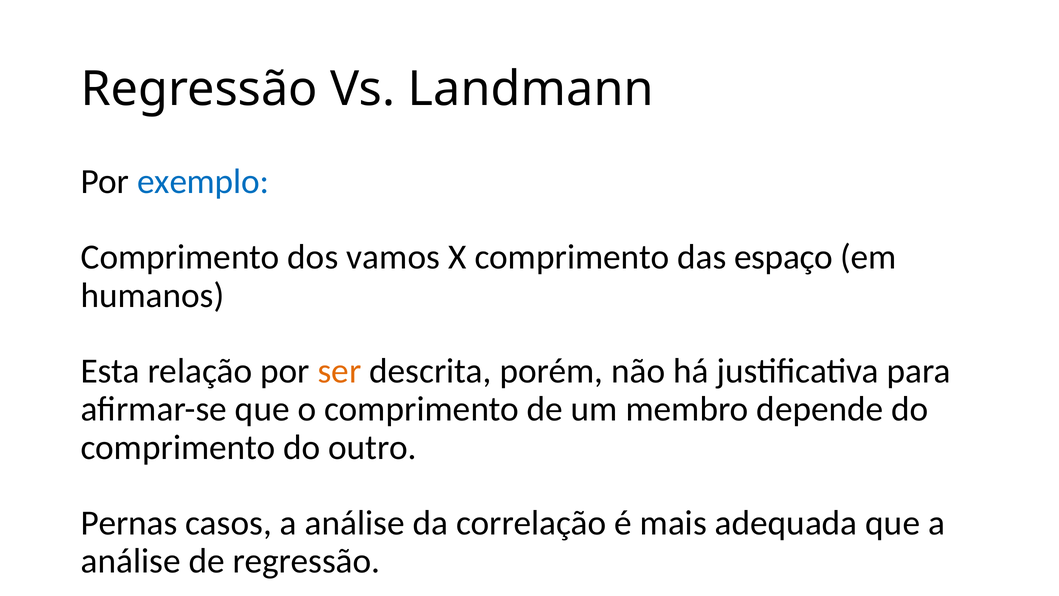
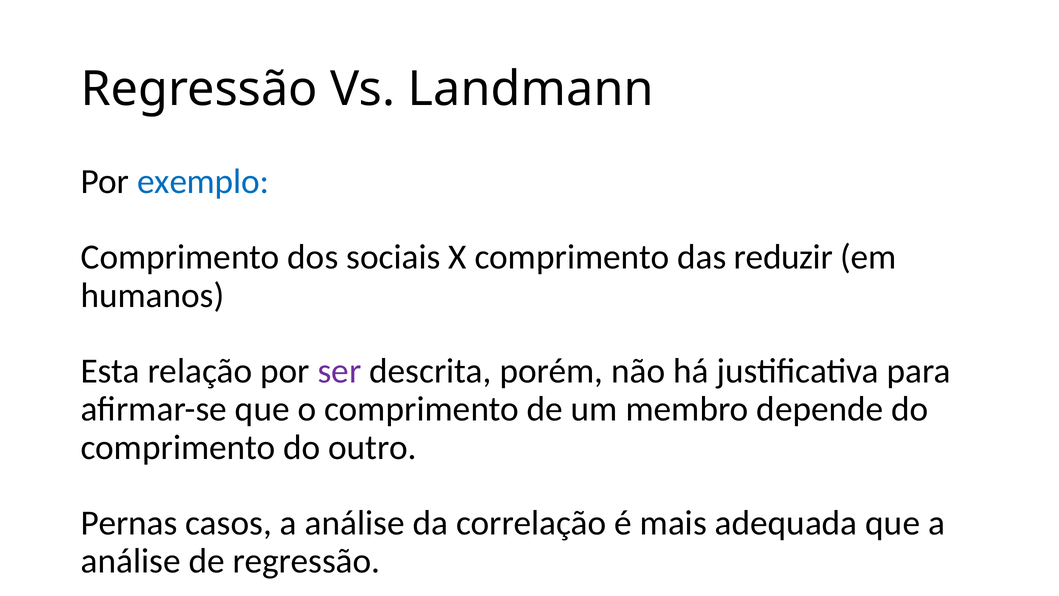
vamos: vamos -> sociais (393, 257)
espaço: espaço -> reduzir (783, 257)
ser colour: orange -> purple (339, 371)
